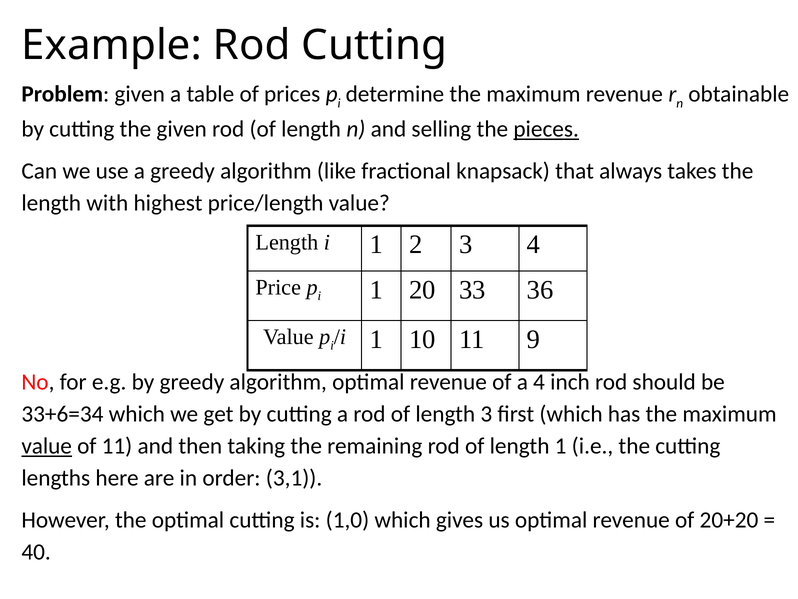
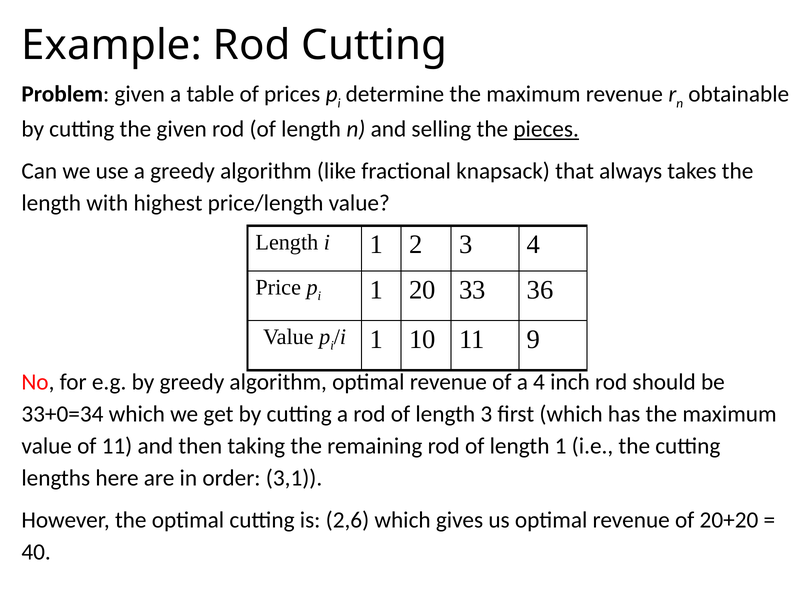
33+6=34: 33+6=34 -> 33+0=34 (62, 414)
value underline: present -> none (47, 446)
1,0: 1,0 -> 2,6 (347, 520)
